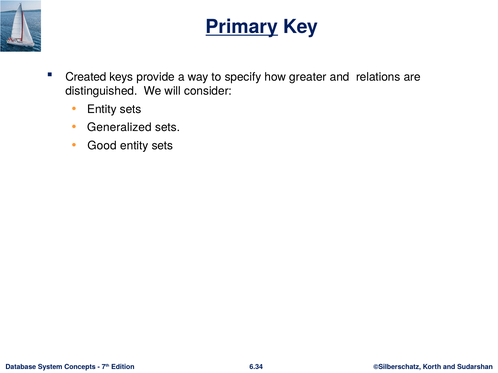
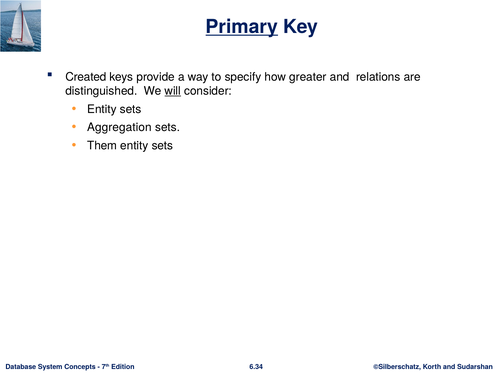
will underline: none -> present (173, 91)
Generalized: Generalized -> Aggregation (120, 128)
Good: Good -> Them (102, 146)
